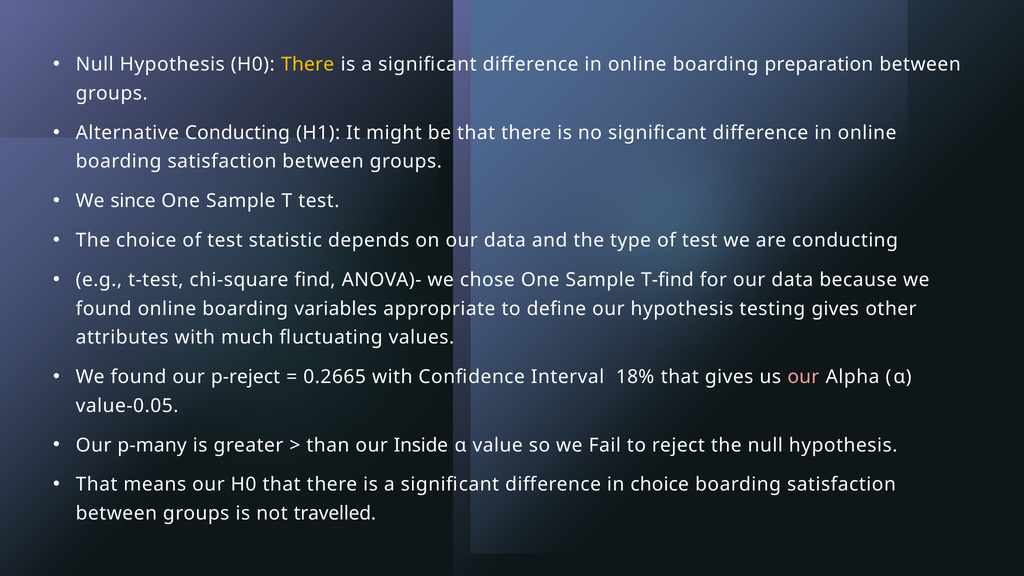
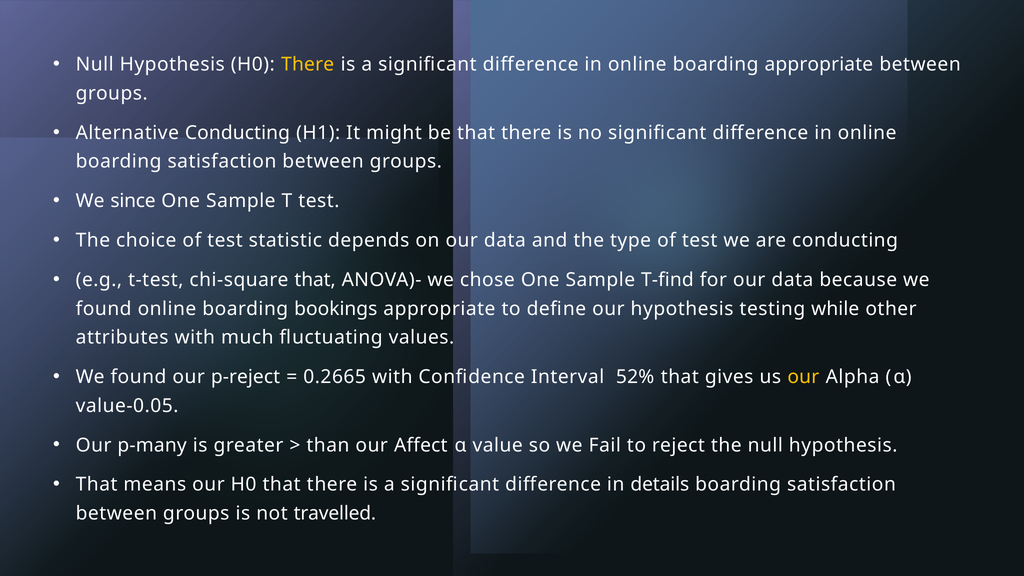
boarding preparation: preparation -> appropriate (819, 65)
chi-square find: find -> that (315, 280)
variables: variables -> bookings (336, 309)
testing gives: gives -> while (835, 309)
18%: 18% -> 52% (635, 377)
our colour: pink -> yellow (803, 377)
Inside: Inside -> Affect (421, 445)
in choice: choice -> details (660, 485)
